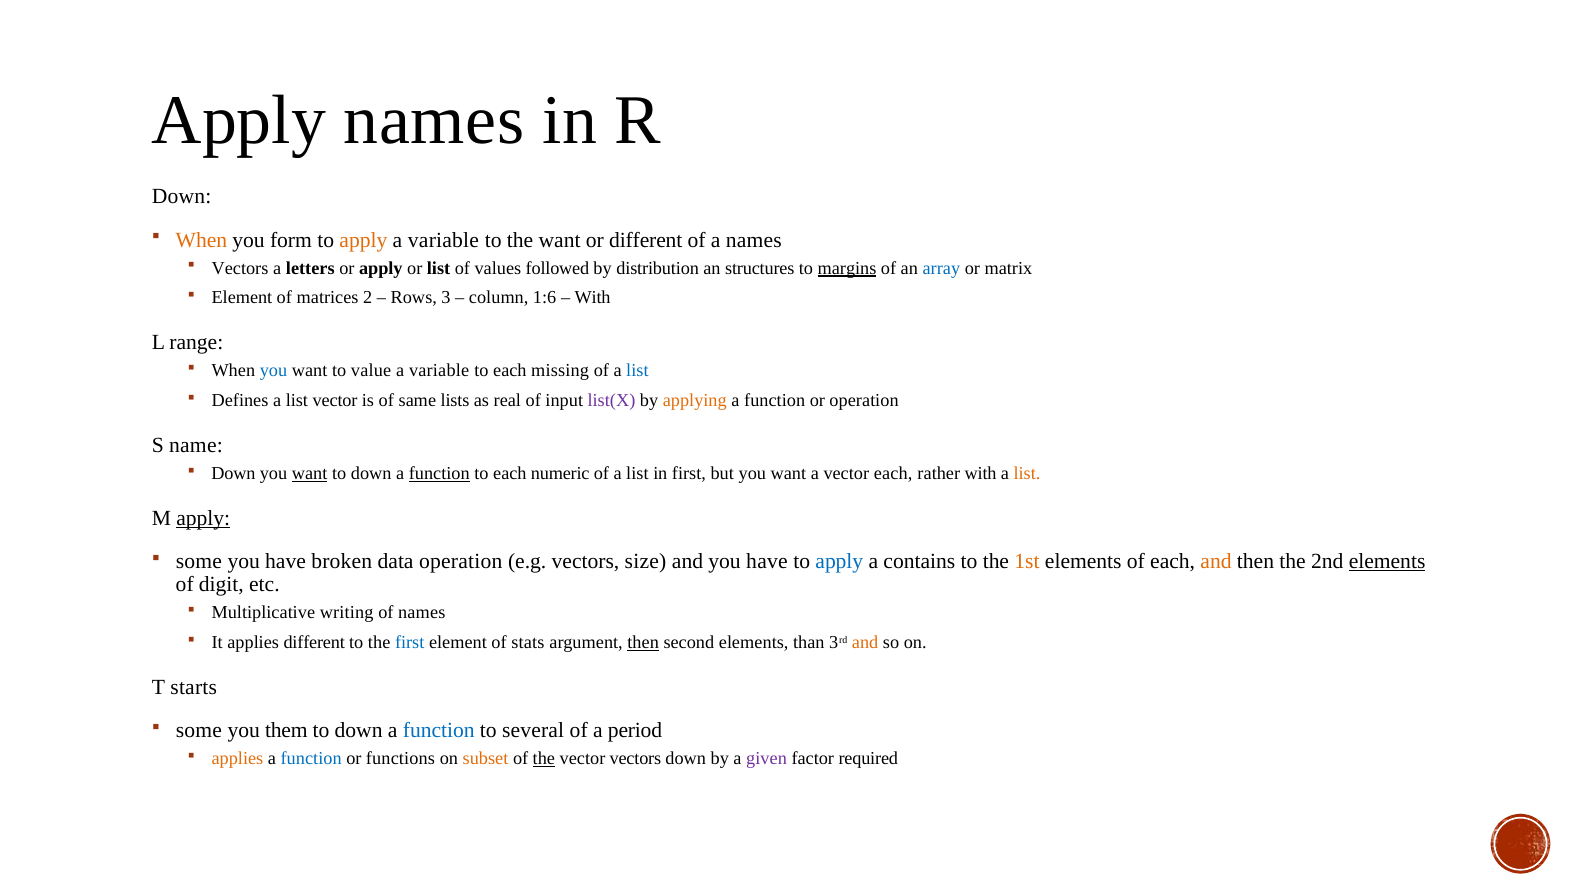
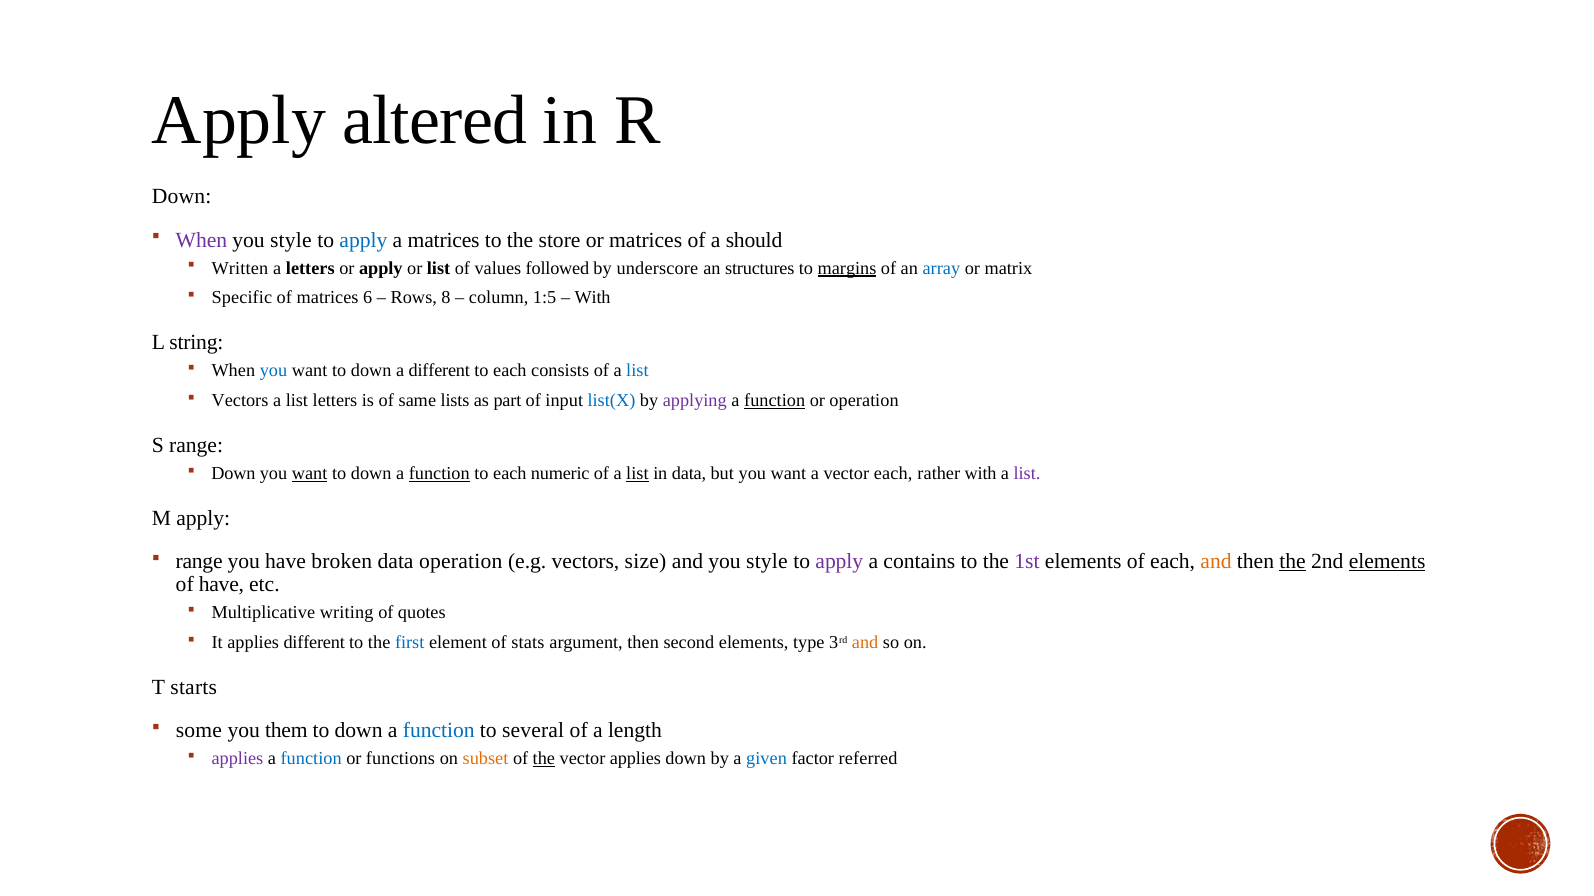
Apply names: names -> altered (435, 121)
When colour: orange -> purple (201, 240)
form: form -> style (291, 240)
apply colour: orange -> blue (363, 240)
variable: variable -> matrices (444, 240)
the want: want -> store (560, 240)
or different: different -> matrices (646, 240)
a names: names -> should (754, 240)
Vectors: Vectors -> Written (240, 268)
distribution: distribution -> underscore (657, 268)
Element: Element -> Specific (242, 298)
2: 2 -> 6 (368, 298)
3: 3 -> 8 (446, 298)
1:6: 1:6 -> 1:5 (545, 298)
range: range -> string (196, 343)
value: value -> down (371, 371)
variable: variable -> different (439, 371)
missing: missing -> consists (560, 371)
Defines: Defines -> Vectors (240, 401)
list vector: vector -> letters (335, 401)
real: real -> part (507, 401)
list(X colour: purple -> blue (611, 401)
applying colour: orange -> purple (695, 401)
function underline: none -> present (775, 401)
S name: name -> range (196, 445)
list underline: none -> present (637, 474)
in first: first -> data (689, 474)
list colour: orange -> purple (1027, 474)
apply underline: present -> none (203, 518)
some: some -> range (199, 562)
and you have: have -> style (767, 562)
apply colour: blue -> purple (839, 562)
1st colour: orange -> purple (1027, 562)
the underline: none -> present (1293, 562)
of digit: digit -> have (221, 585)
of names: names -> quotes (422, 613)
then underline: present -> none (643, 643)
than: than -> type (809, 643)
period: period -> length (635, 731)
applies colour: orange -> purple (237, 759)
vector vectors: vectors -> applies (635, 759)
given colour: purple -> blue (767, 759)
required: required -> referred (868, 759)
